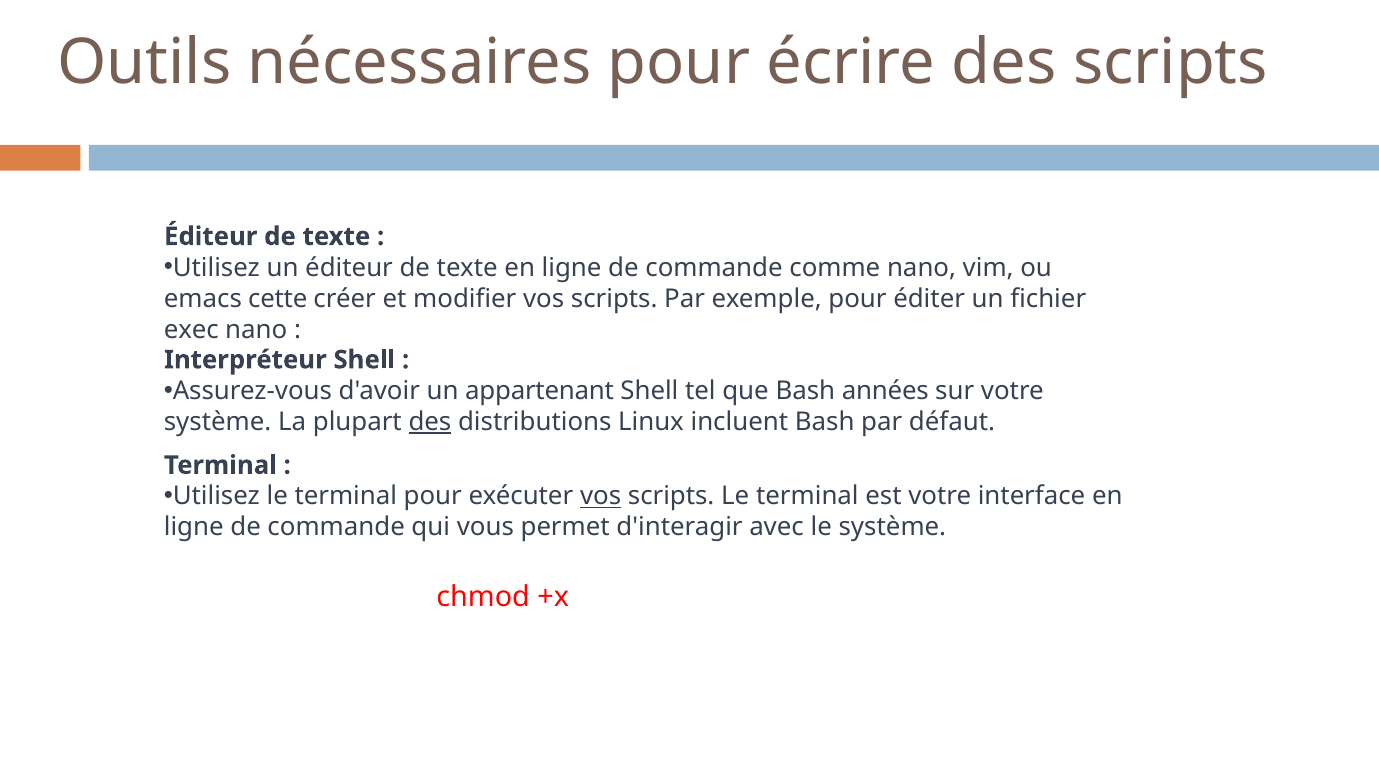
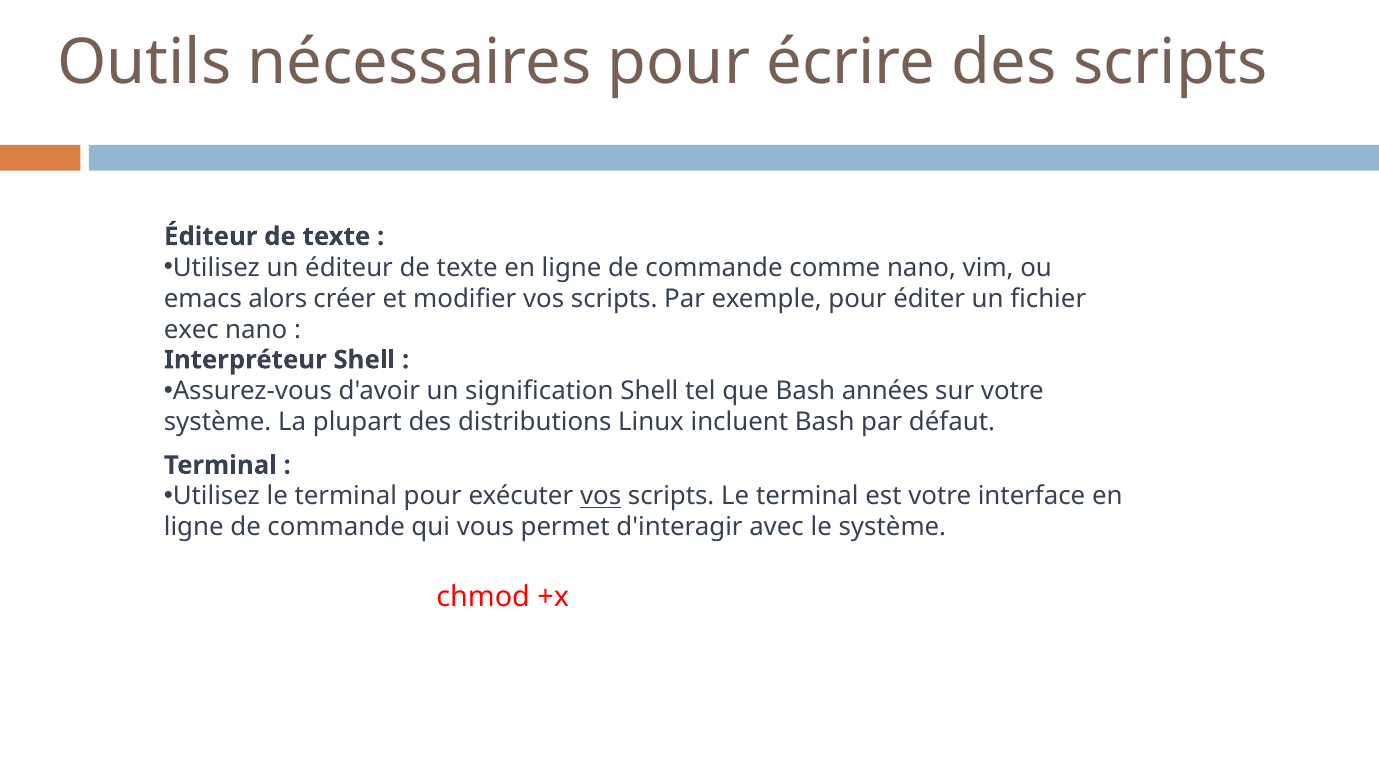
cette: cette -> alors (278, 298)
appartenant: appartenant -> signification (539, 391)
des underline: present -> none (430, 422)
